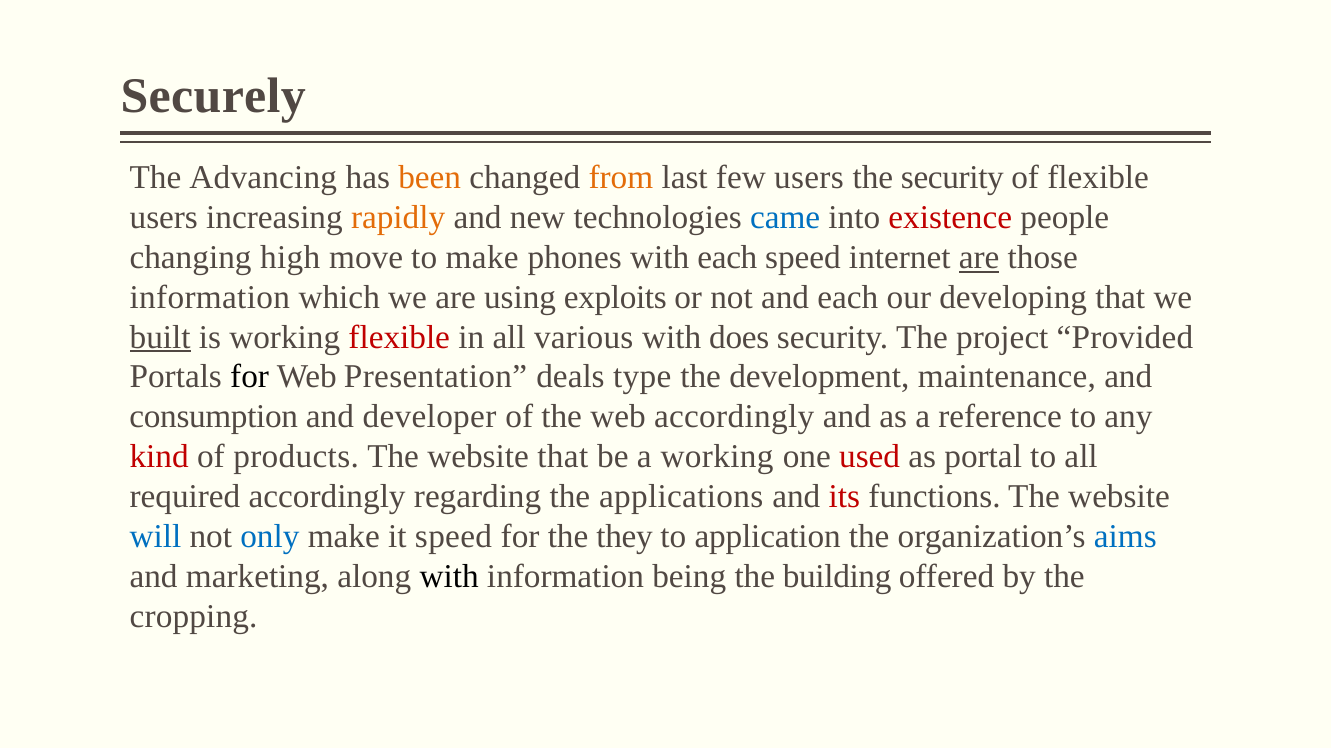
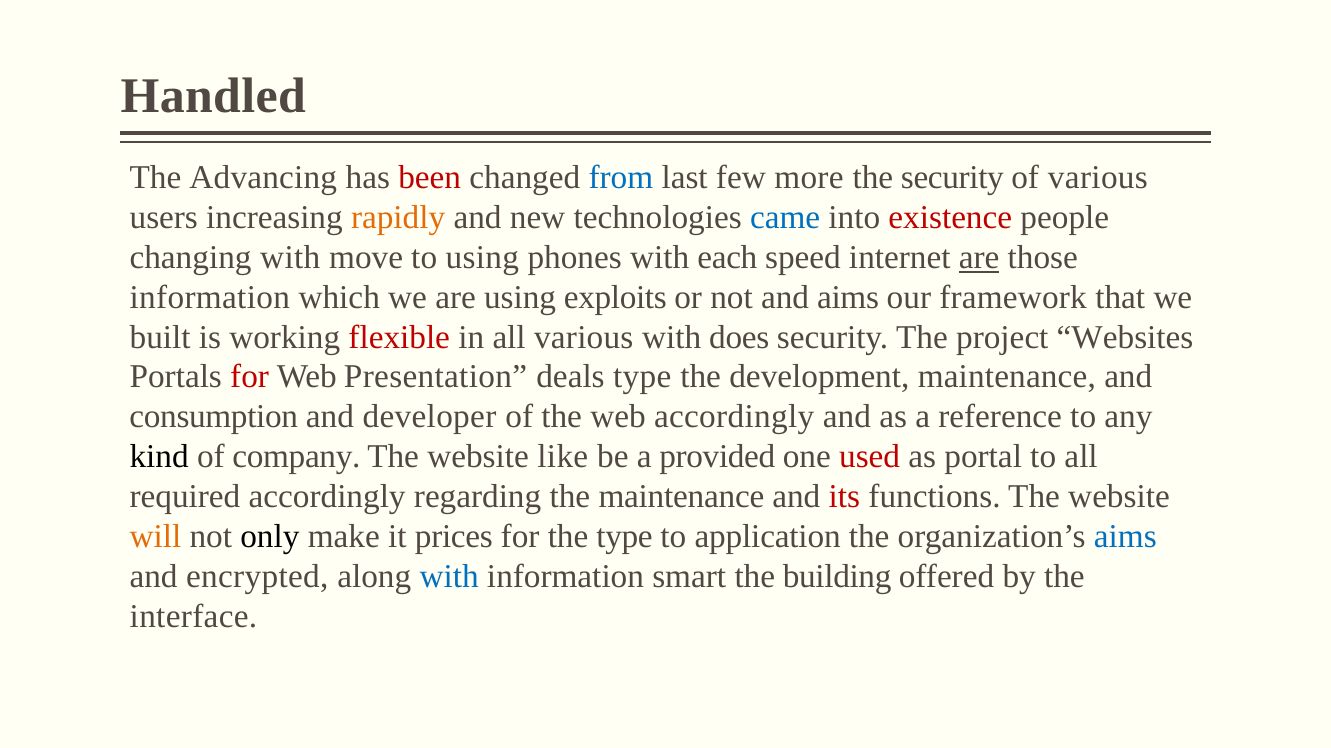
Securely: Securely -> Handled (213, 96)
been colour: orange -> red (430, 178)
from colour: orange -> blue (621, 178)
few users: users -> more (809, 178)
of flexible: flexible -> various (1098, 178)
changing high: high -> with (290, 258)
to make: make -> using (482, 258)
and each: each -> aims (848, 297)
developing: developing -> framework (1013, 297)
built underline: present -> none (160, 337)
Provided: Provided -> Websites (1125, 337)
for colour: black -> red (250, 377)
kind colour: red -> black (159, 457)
products: products -> company (296, 457)
website that: that -> like (563, 457)
a working: working -> provided (717, 457)
the applications: applications -> maintenance (681, 497)
will colour: blue -> orange (155, 537)
only colour: blue -> black (270, 537)
it speed: speed -> prices (454, 537)
the they: they -> type (625, 537)
marketing: marketing -> encrypted (257, 577)
with colour: black -> blue (449, 577)
being: being -> smart (689, 577)
cropping: cropping -> interface (193, 617)
